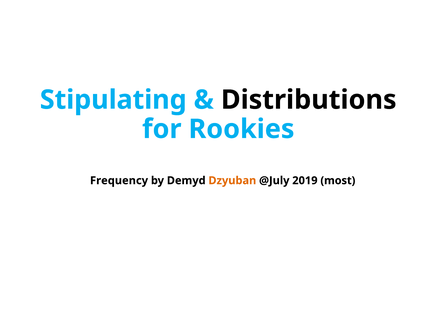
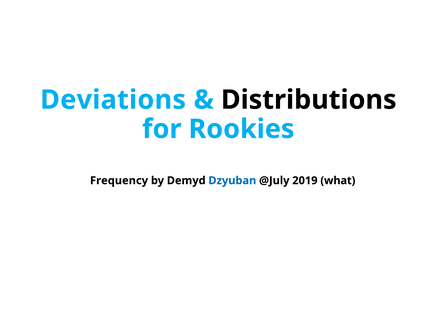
Stipulating: Stipulating -> Deviations (113, 100)
Dzyuban colour: orange -> blue (232, 180)
most: most -> what (338, 180)
